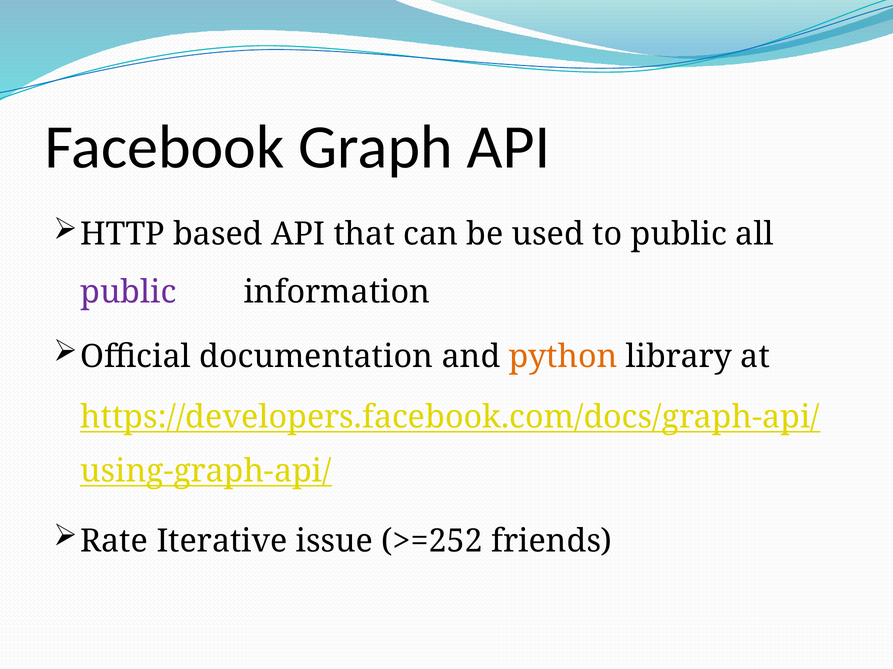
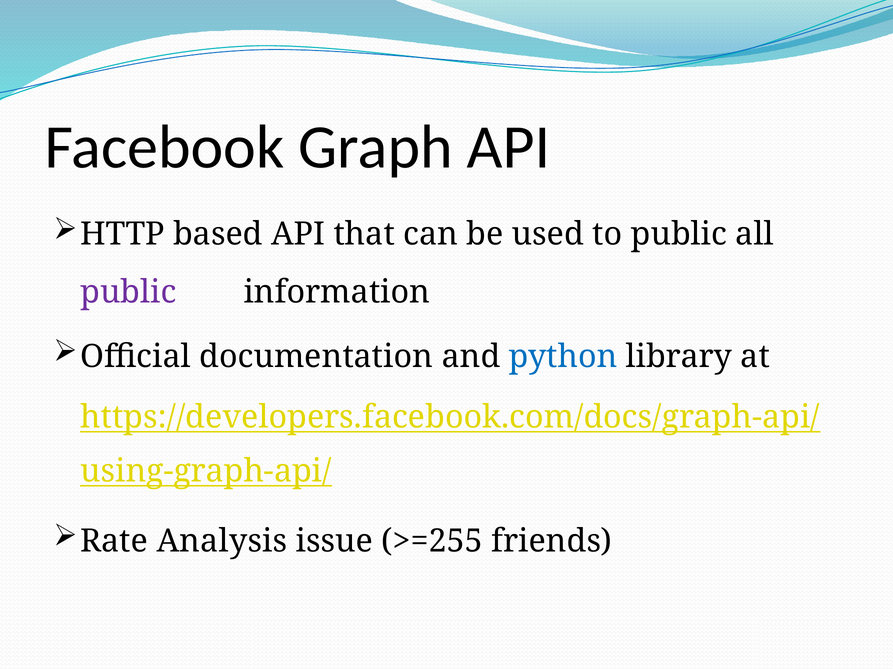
python colour: orange -> blue (563, 357)
Iterative: Iterative -> Analysis (222, 542)
>=252: >=252 -> >=255 (432, 542)
